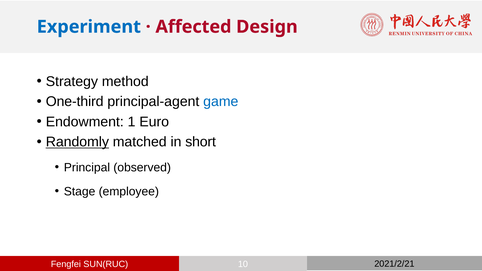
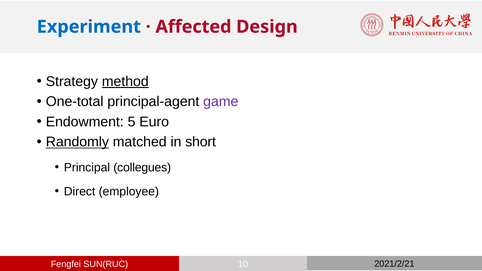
method underline: none -> present (125, 81)
One-third: One-third -> One-total (75, 102)
game colour: blue -> purple (221, 102)
1: 1 -> 5 (132, 122)
observed: observed -> collegues (142, 167)
Stage: Stage -> Direct (80, 192)
